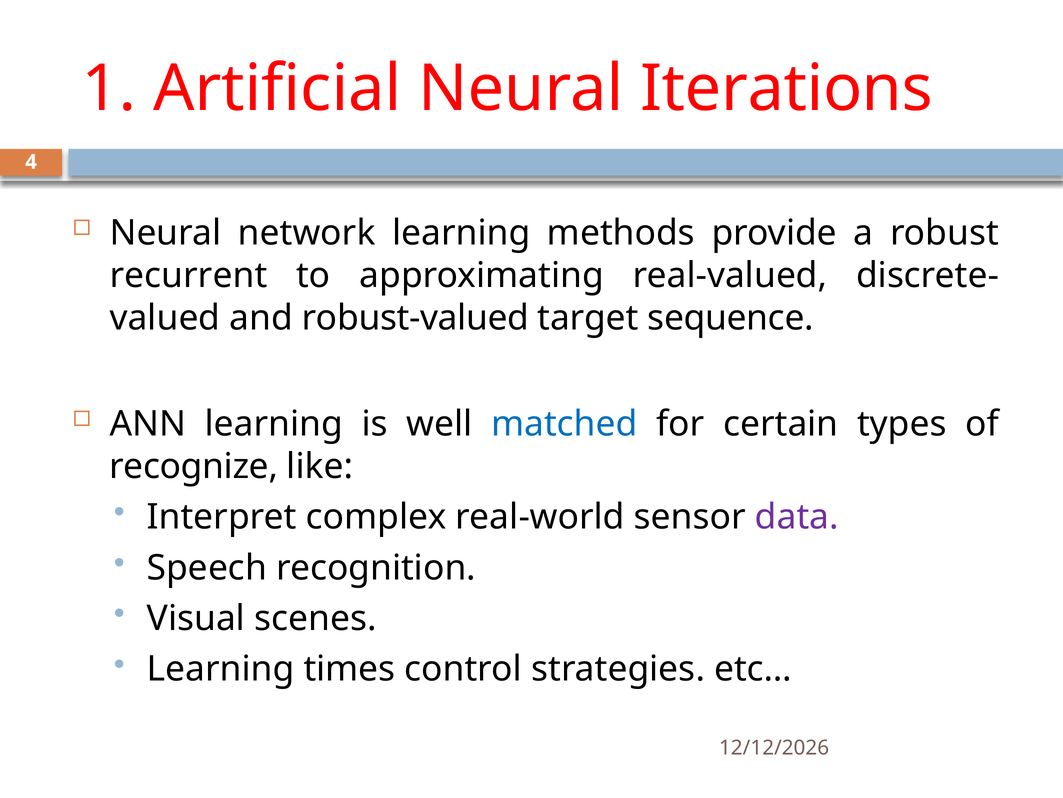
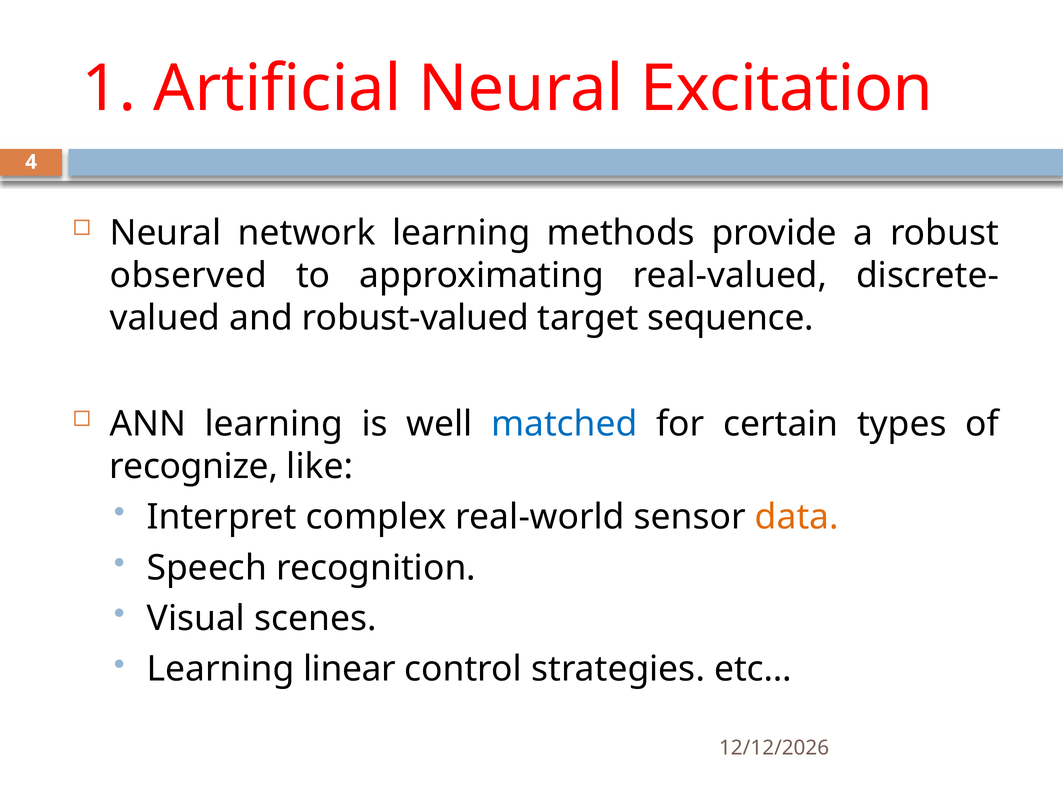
Iterations: Iterations -> Excitation (787, 89)
recurrent: recurrent -> observed (188, 275)
data colour: purple -> orange (797, 517)
times: times -> linear (350, 669)
